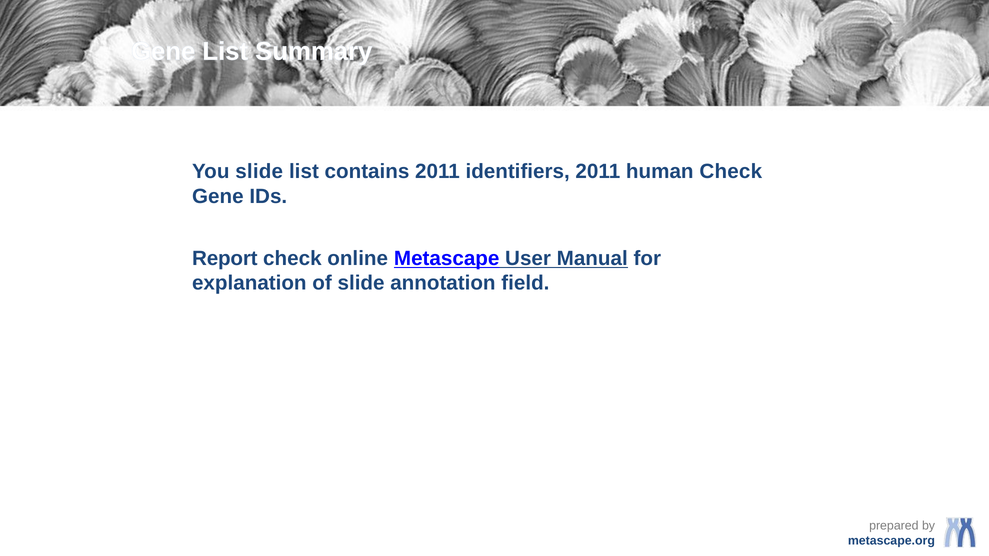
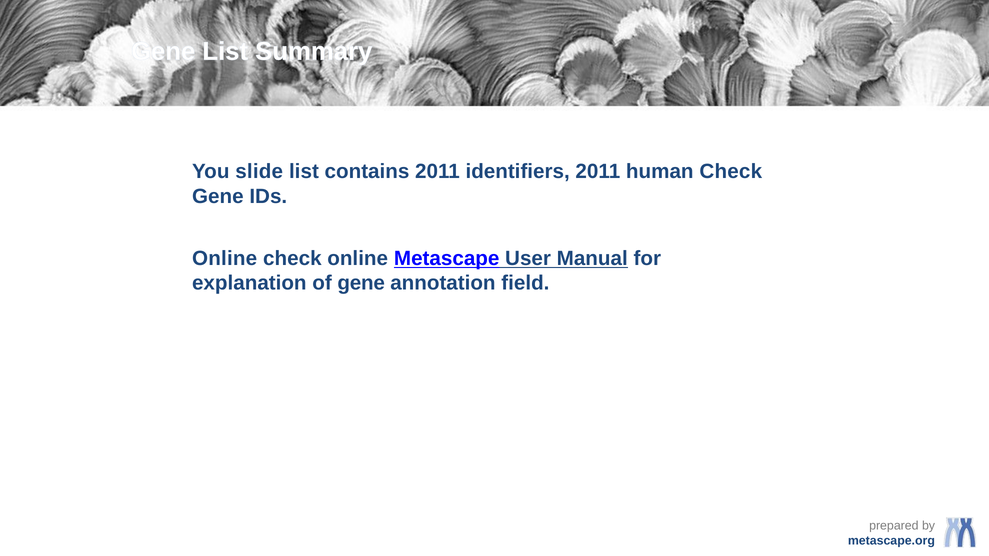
Report: Report -> Online (225, 258)
of slide: slide -> gene (361, 283)
